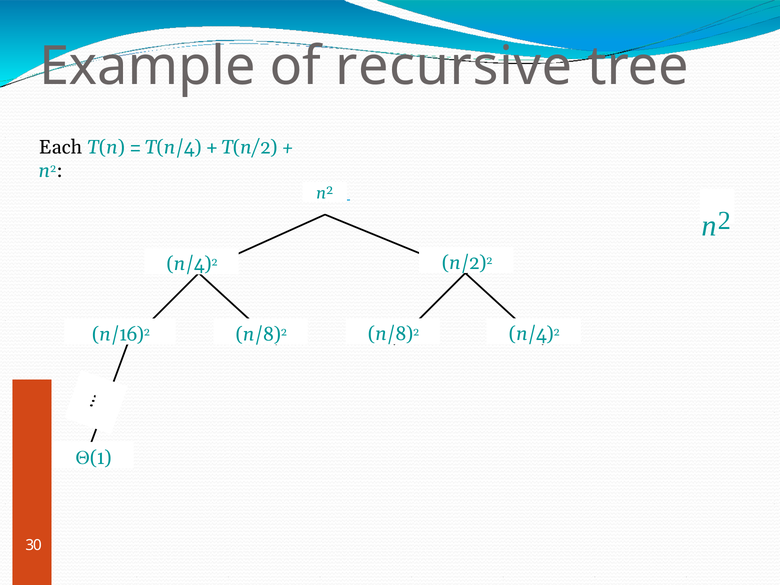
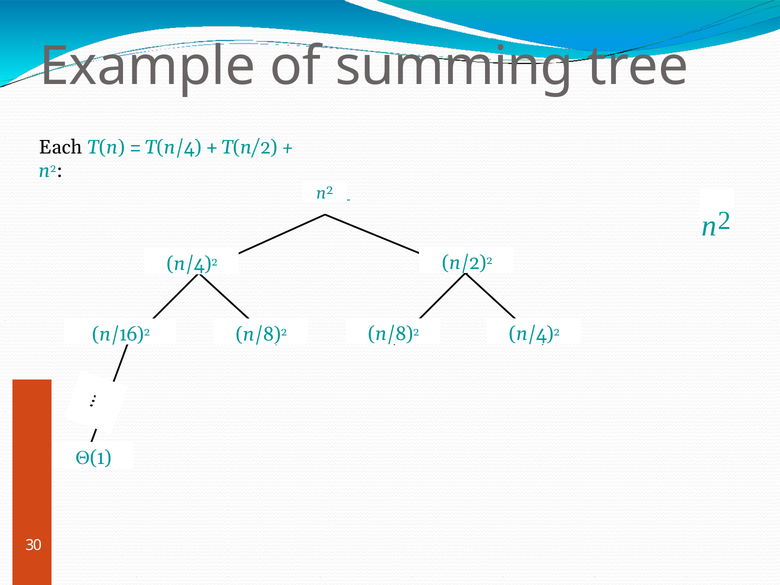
recursive: recursive -> summing (454, 66)
